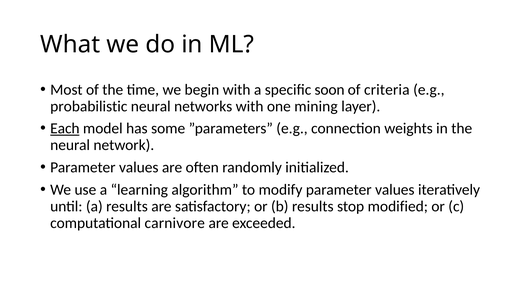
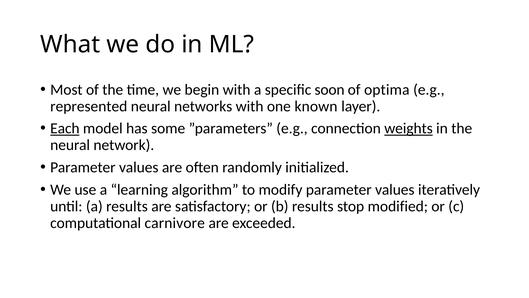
criteria: criteria -> optima (387, 89)
probabilistic: probabilistic -> represented (89, 106)
mining: mining -> known (316, 106)
weights underline: none -> present (409, 128)
